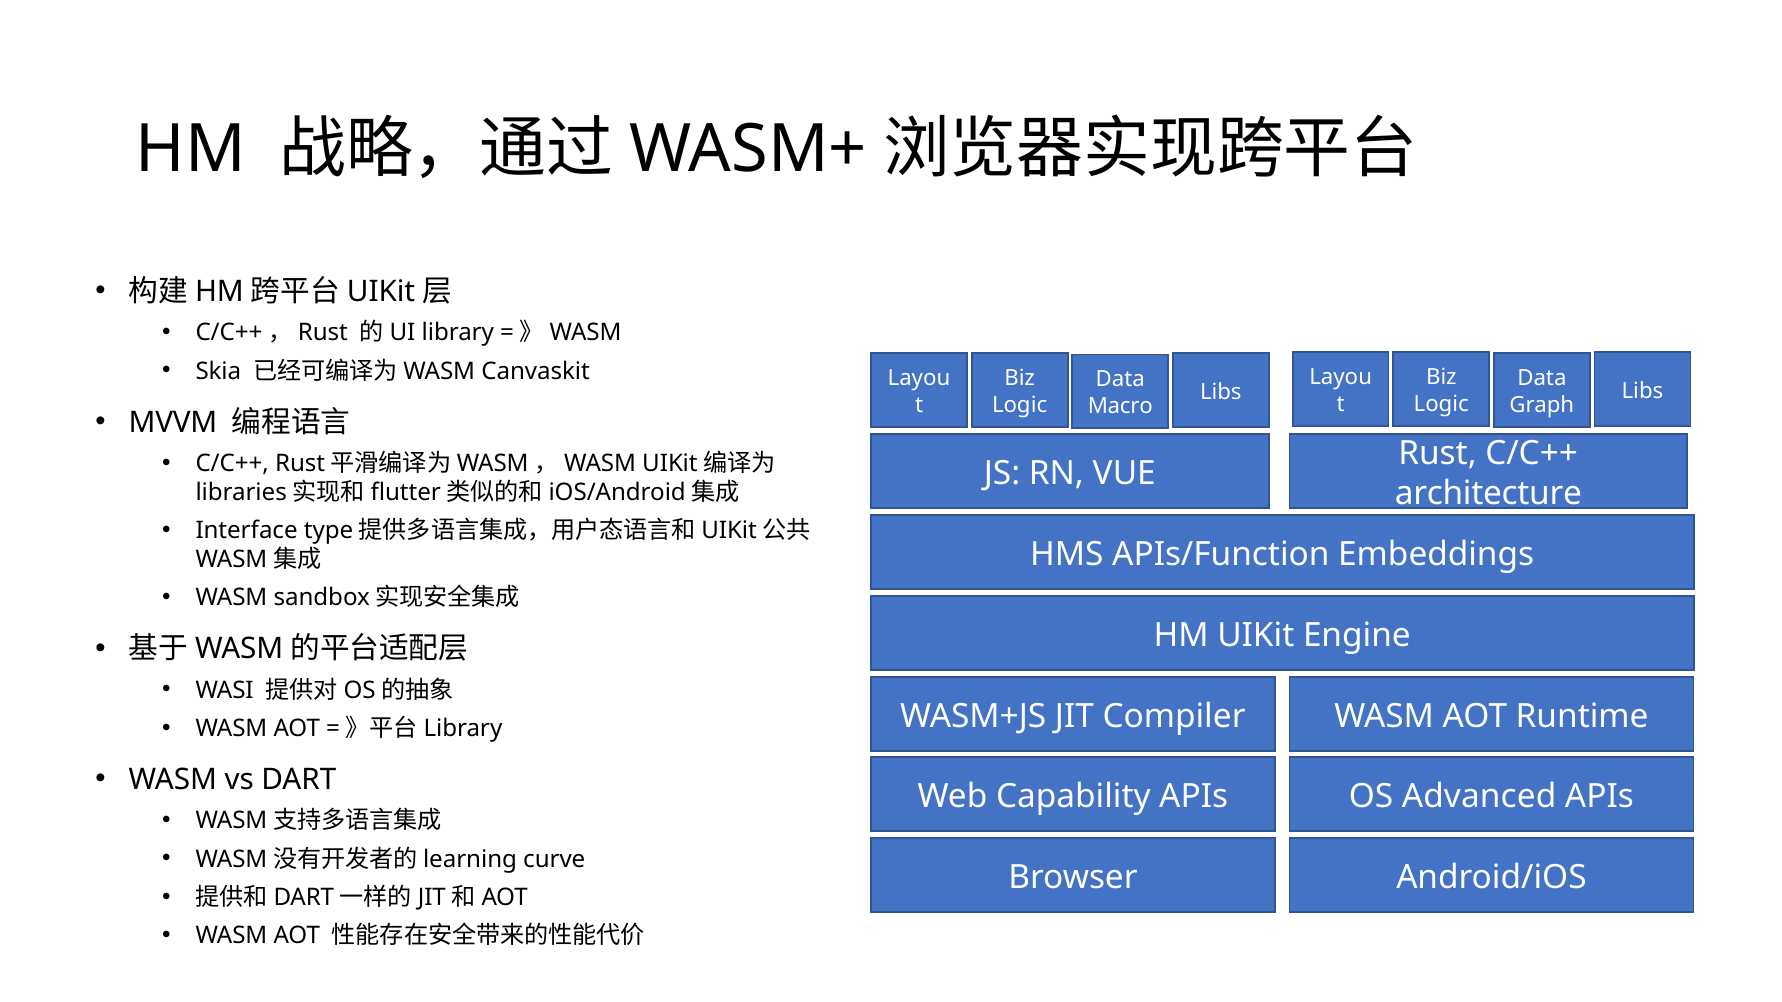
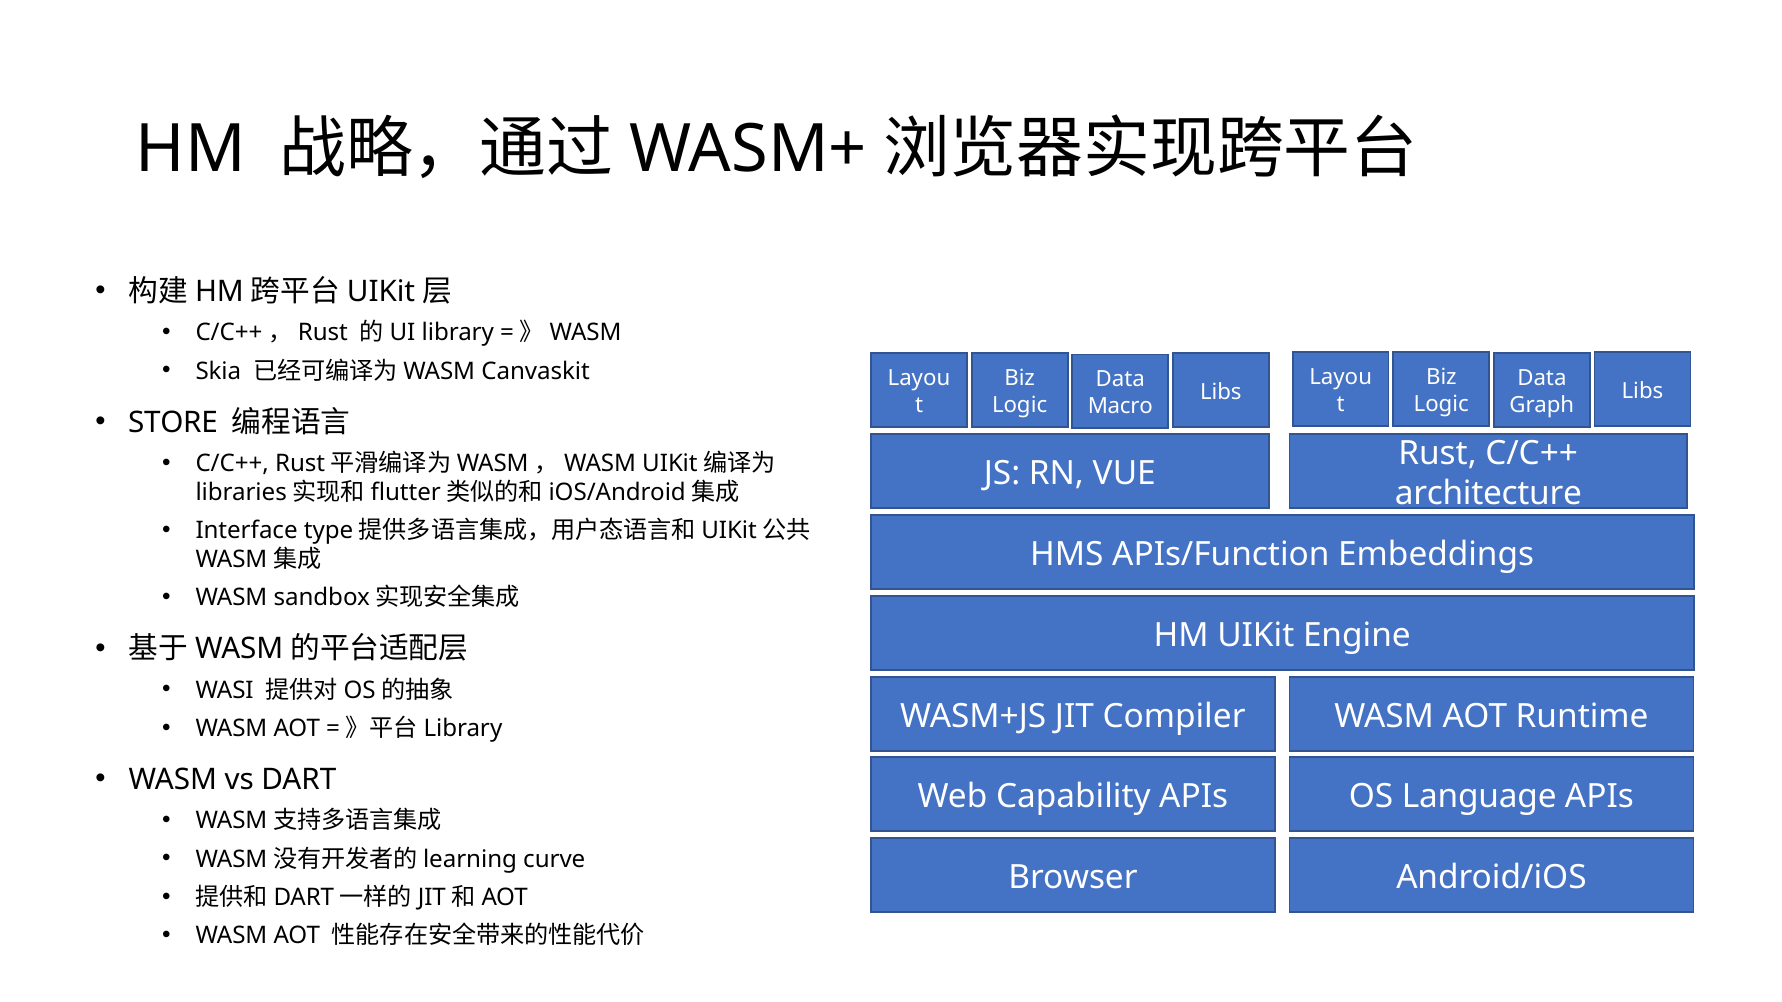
MVVM: MVVM -> STORE (173, 422)
Advanced: Advanced -> Language (1479, 797)
